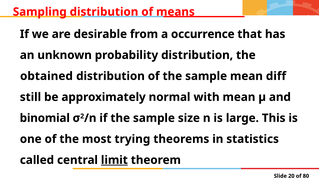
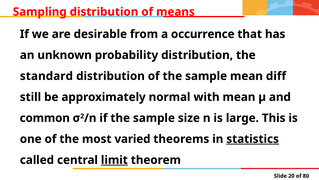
obtained: obtained -> standard (46, 76)
binomial: binomial -> common (45, 118)
trying: trying -> varied (132, 139)
statistics underline: none -> present (253, 139)
